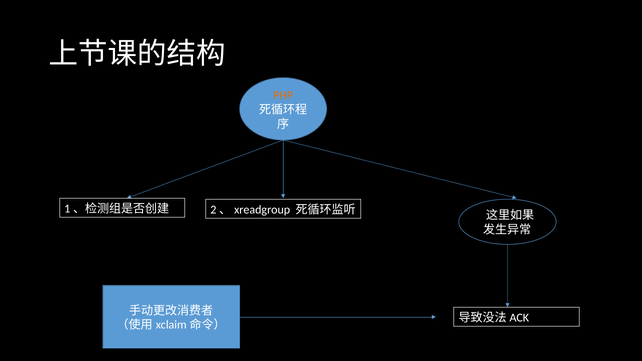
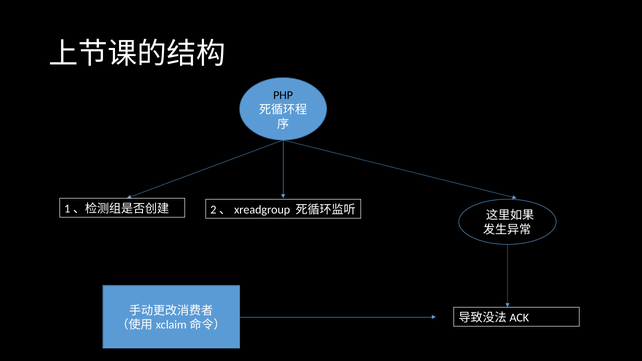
PHP colour: orange -> black (283, 95)
